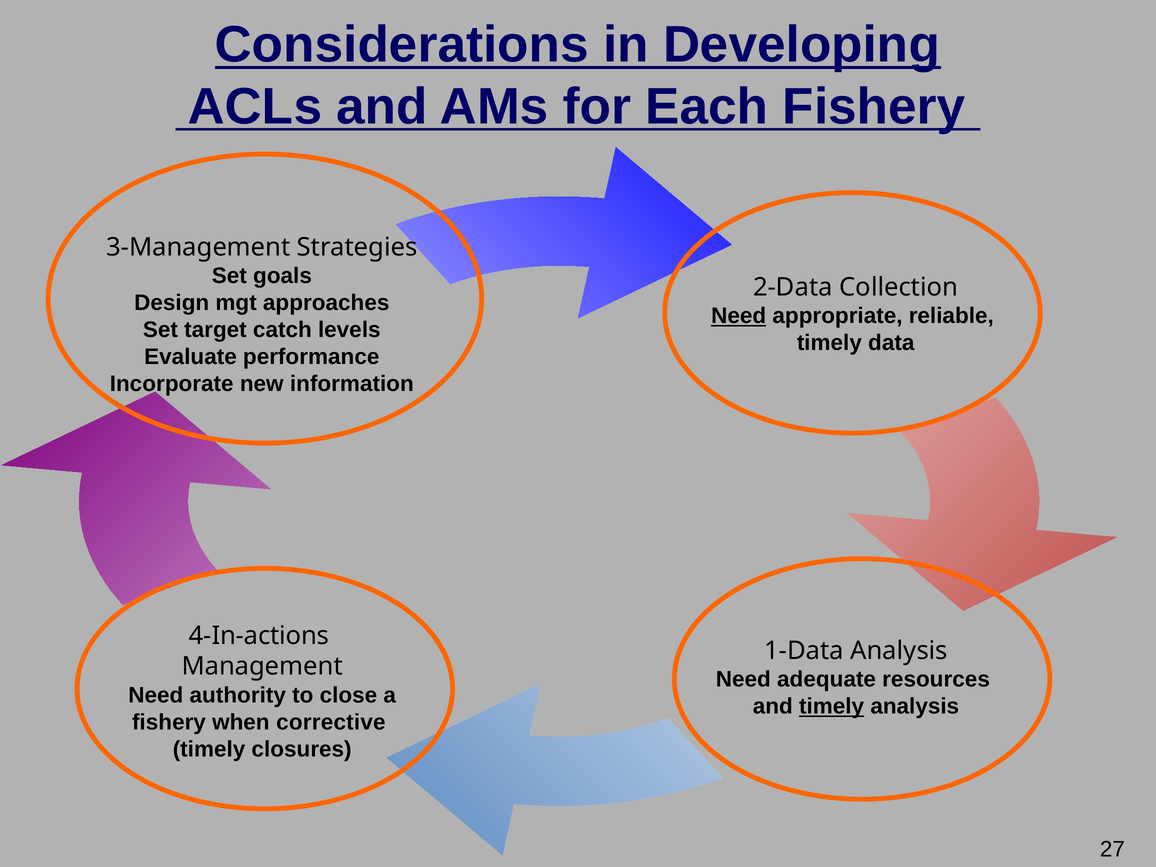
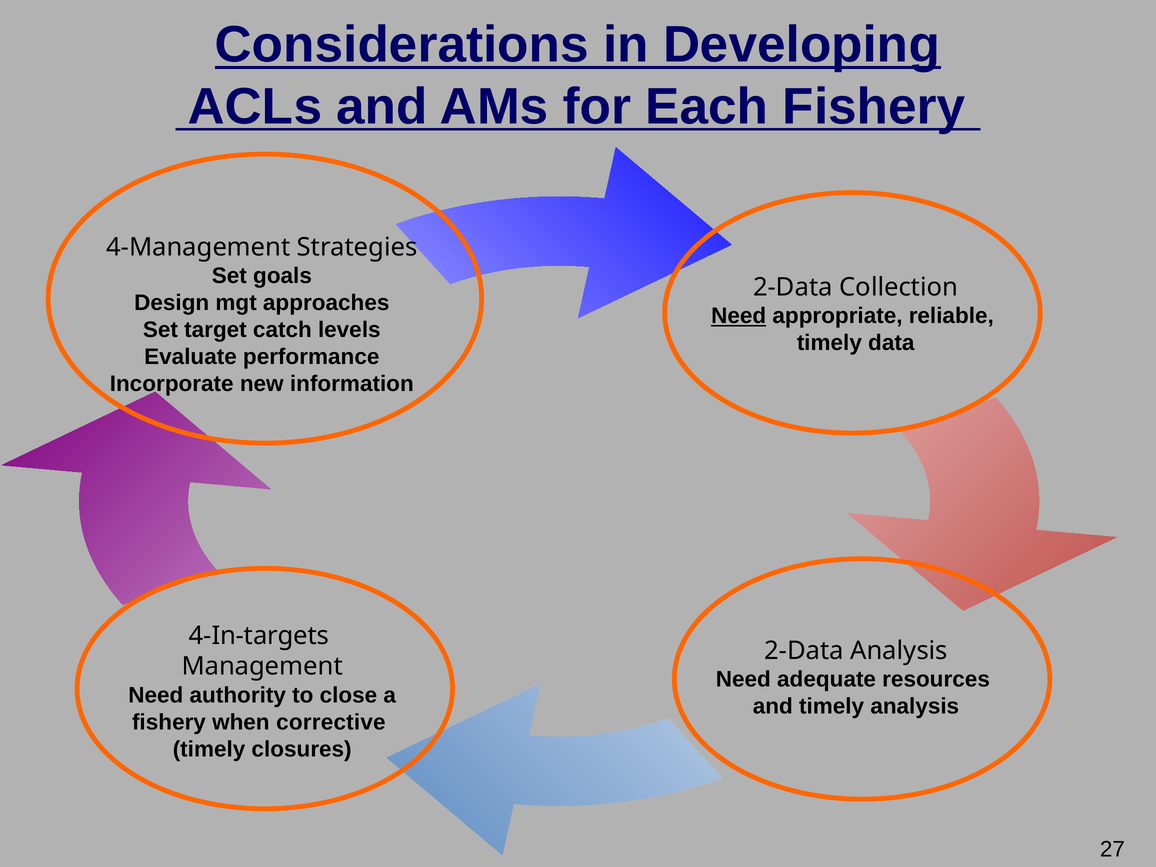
3-Management: 3-Management -> 4-Management (198, 247)
4-In-actions: 4-In-actions -> 4-In-targets (259, 636)
1-Data: 1-Data -> 2-Data (804, 651)
timely underline: present -> none (832, 706)
